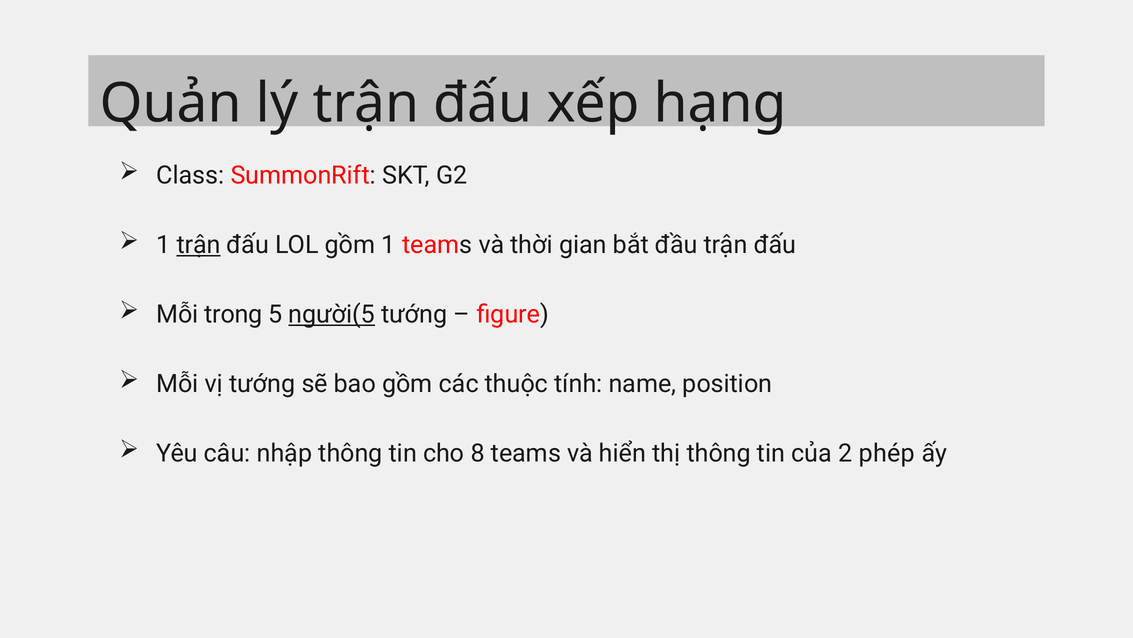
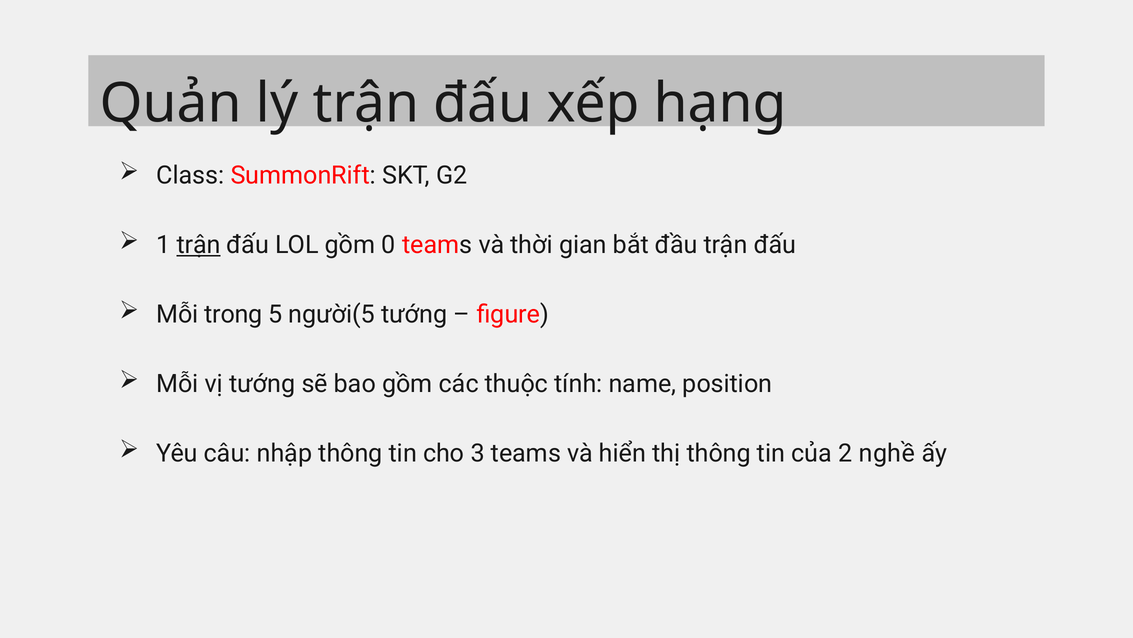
gồm 1: 1 -> 0 (389, 245)
người(5 underline: present -> none (332, 314)
8: 8 -> 3 (478, 453)
phép: phép -> nghề (887, 453)
